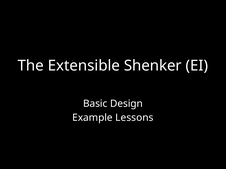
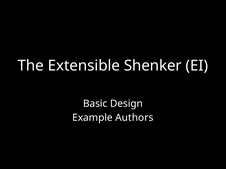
Lessons: Lessons -> Authors (134, 118)
